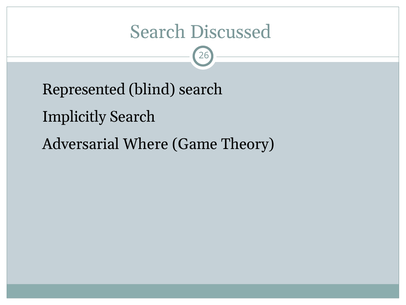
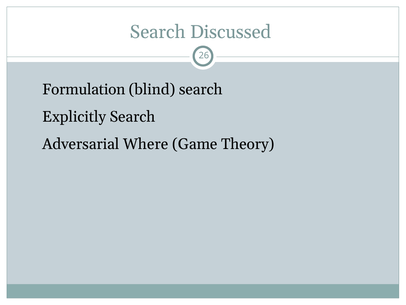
Represented: Represented -> Formulation (84, 89)
Implicitly: Implicitly -> Explicitly (74, 117)
